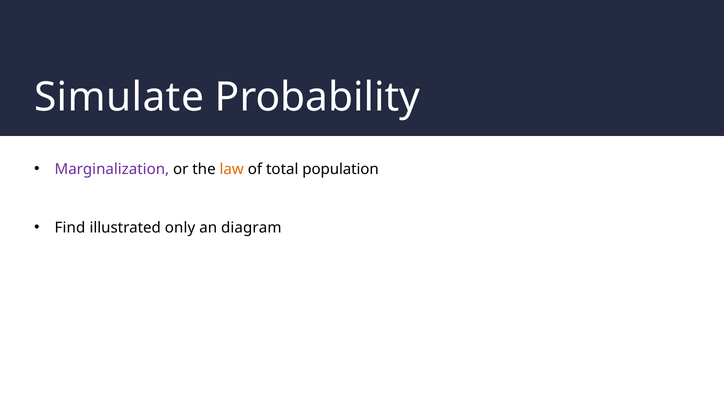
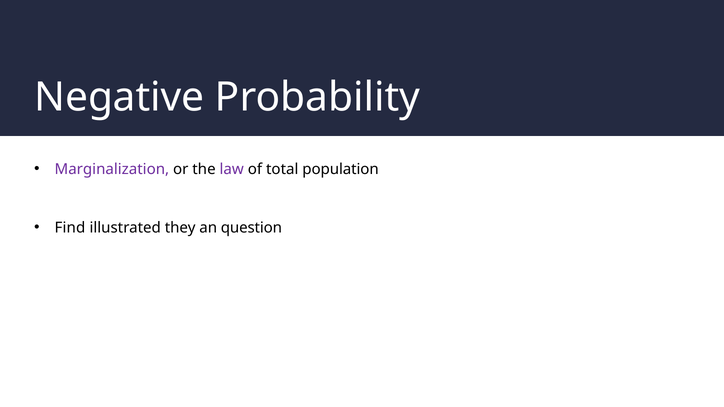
Simulate: Simulate -> Negative (119, 98)
law colour: orange -> purple (232, 169)
only: only -> they (180, 228)
diagram: diagram -> question (251, 228)
